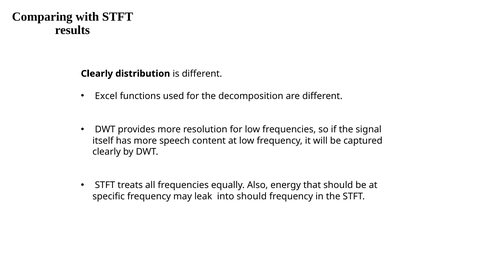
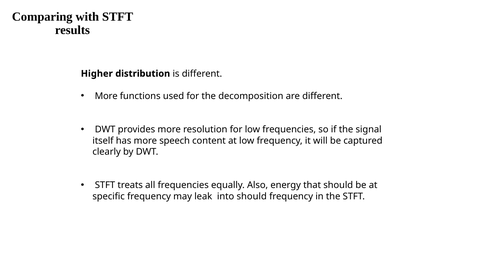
Clearly: Clearly -> Higher (97, 74)
Excel: Excel -> More (106, 96)
